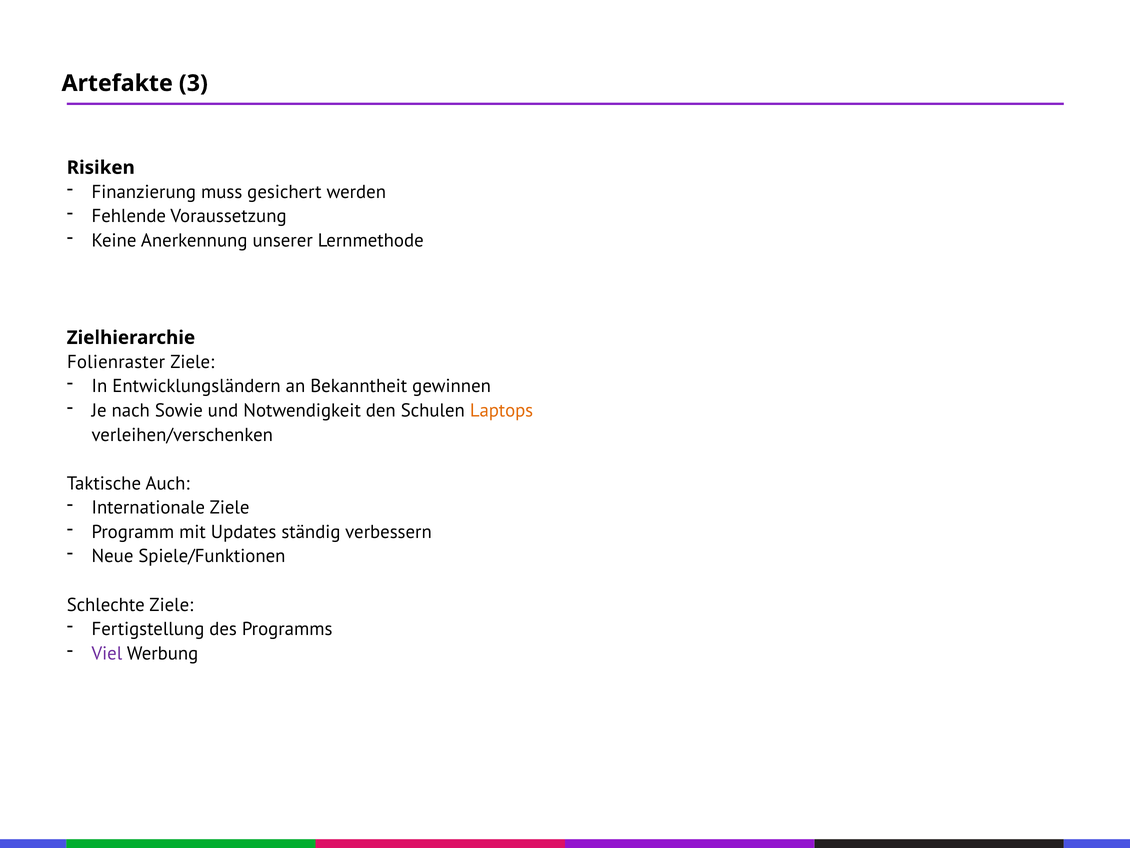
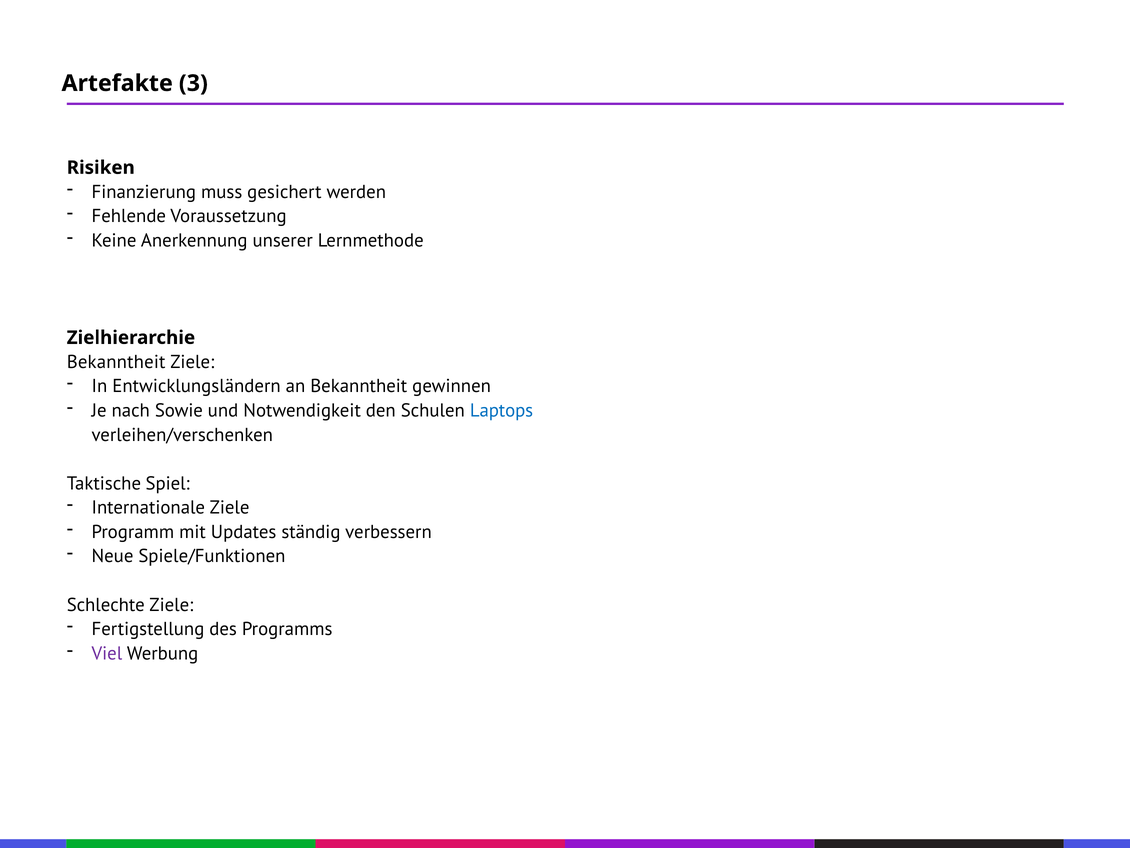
Folienraster: Folienraster -> Bekanntheit (116, 362)
Laptops colour: orange -> blue (502, 410)
Auch: Auch -> Spiel (168, 483)
